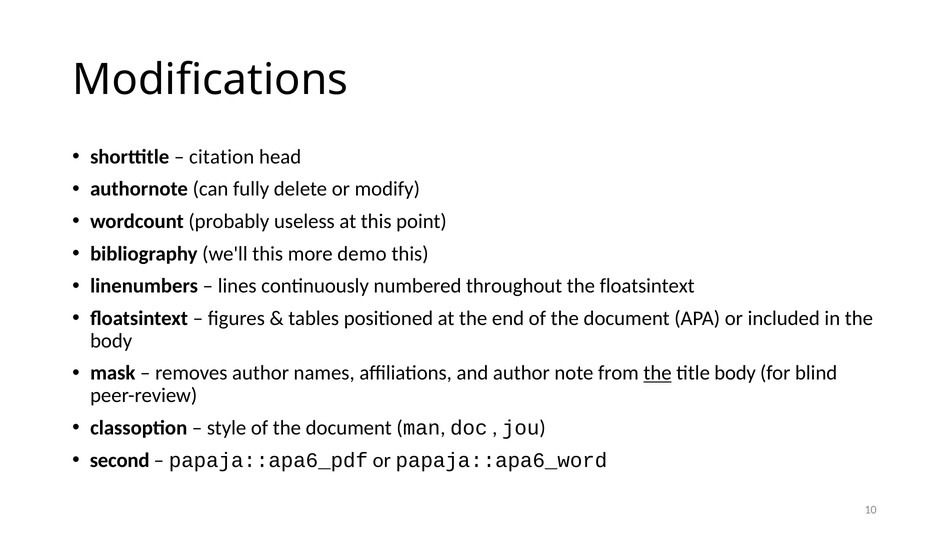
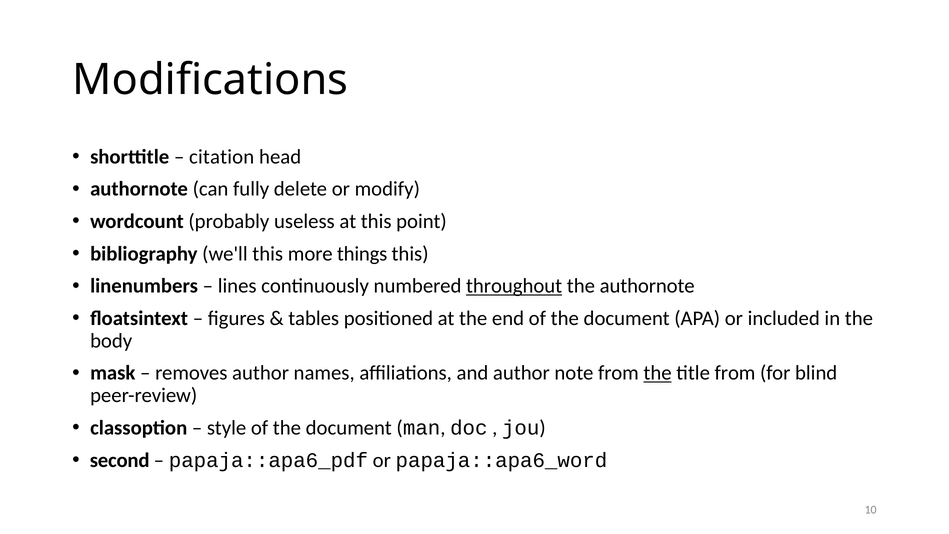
demo: demo -> things (362, 254)
throughout underline: none -> present (514, 286)
the floatsintext: floatsintext -> authornote (647, 286)
title body: body -> from (735, 373)
